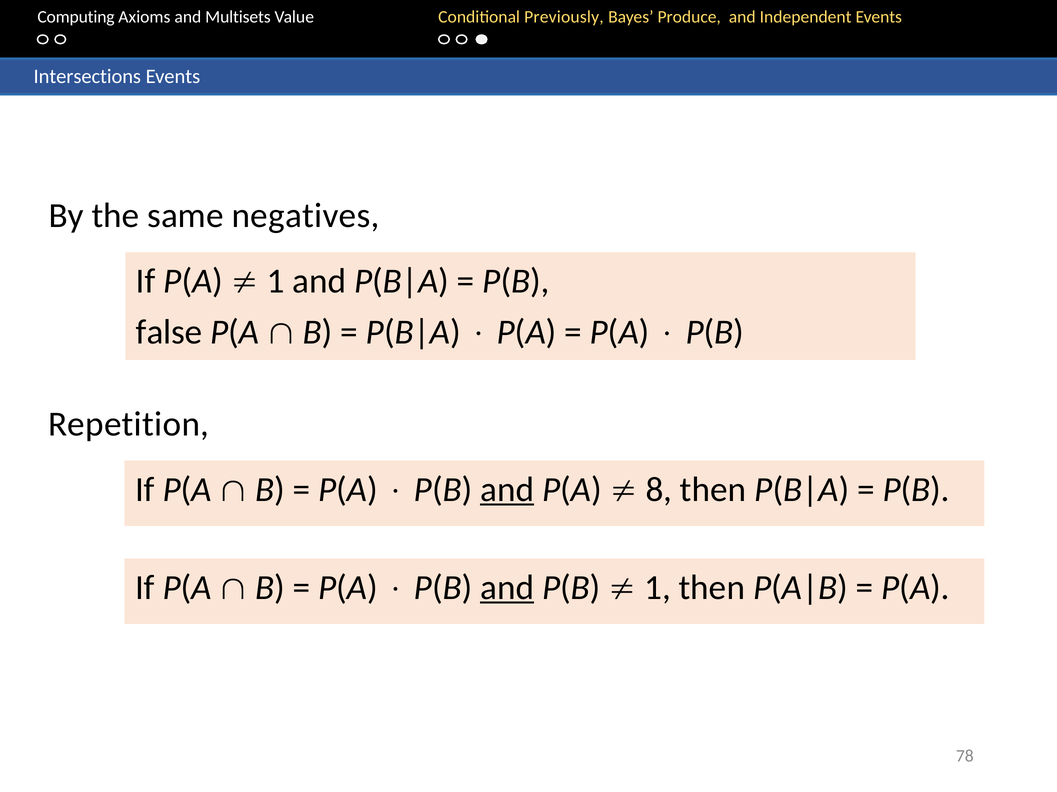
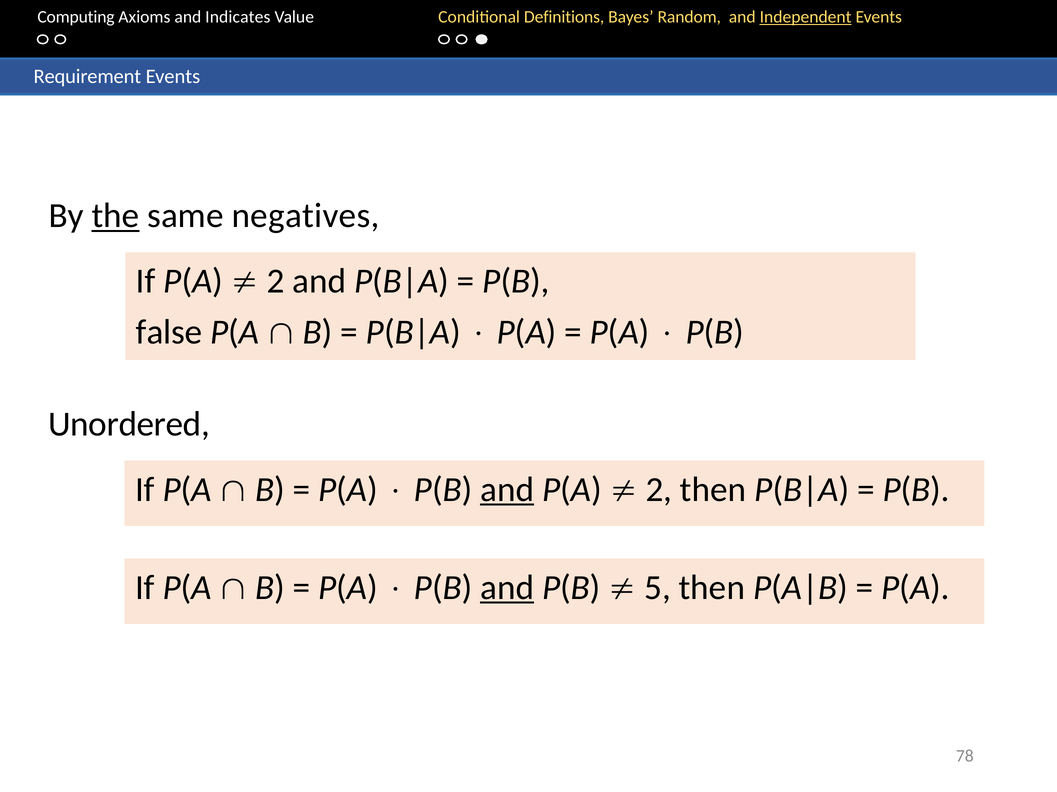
Multisets: Multisets -> Indicates (238, 17)
Previously: Previously -> Definitions (564, 17)
Produce: Produce -> Random (689, 17)
Independent underline: none -> present (806, 17)
Intersections: Intersections -> Requirement (87, 76)
the underline: none -> present (115, 216)
1: 1 -> 2 (276, 281)
Repetition: Repetition -> Unordered (129, 424)
8: 8 -> 2 (659, 490)
1: 1 -> 5 (658, 588)
